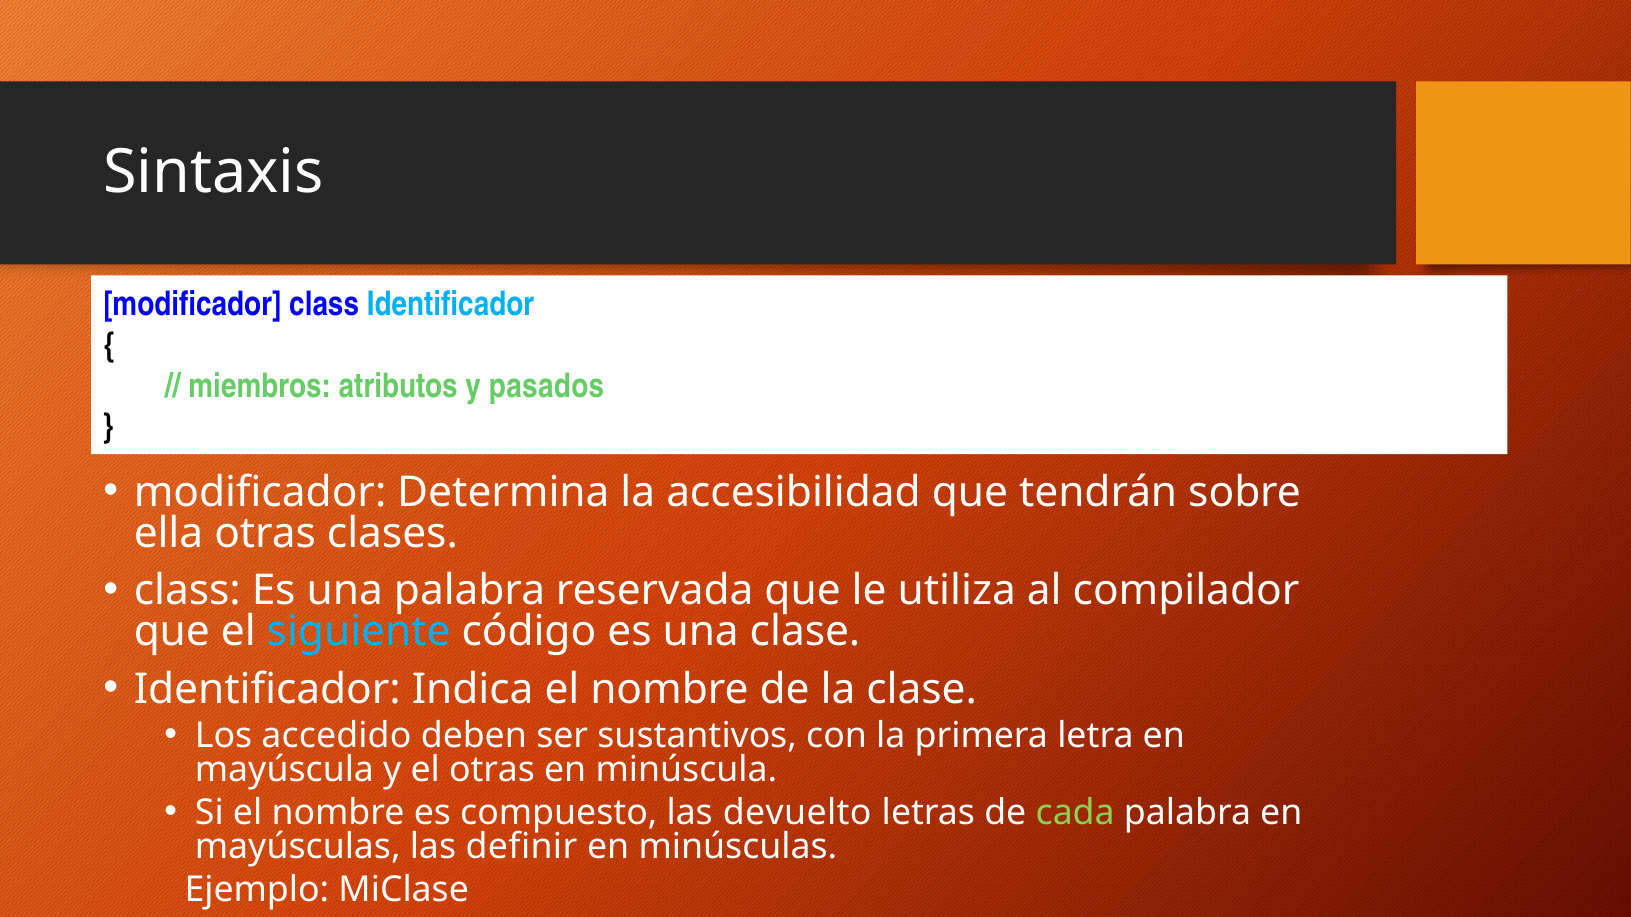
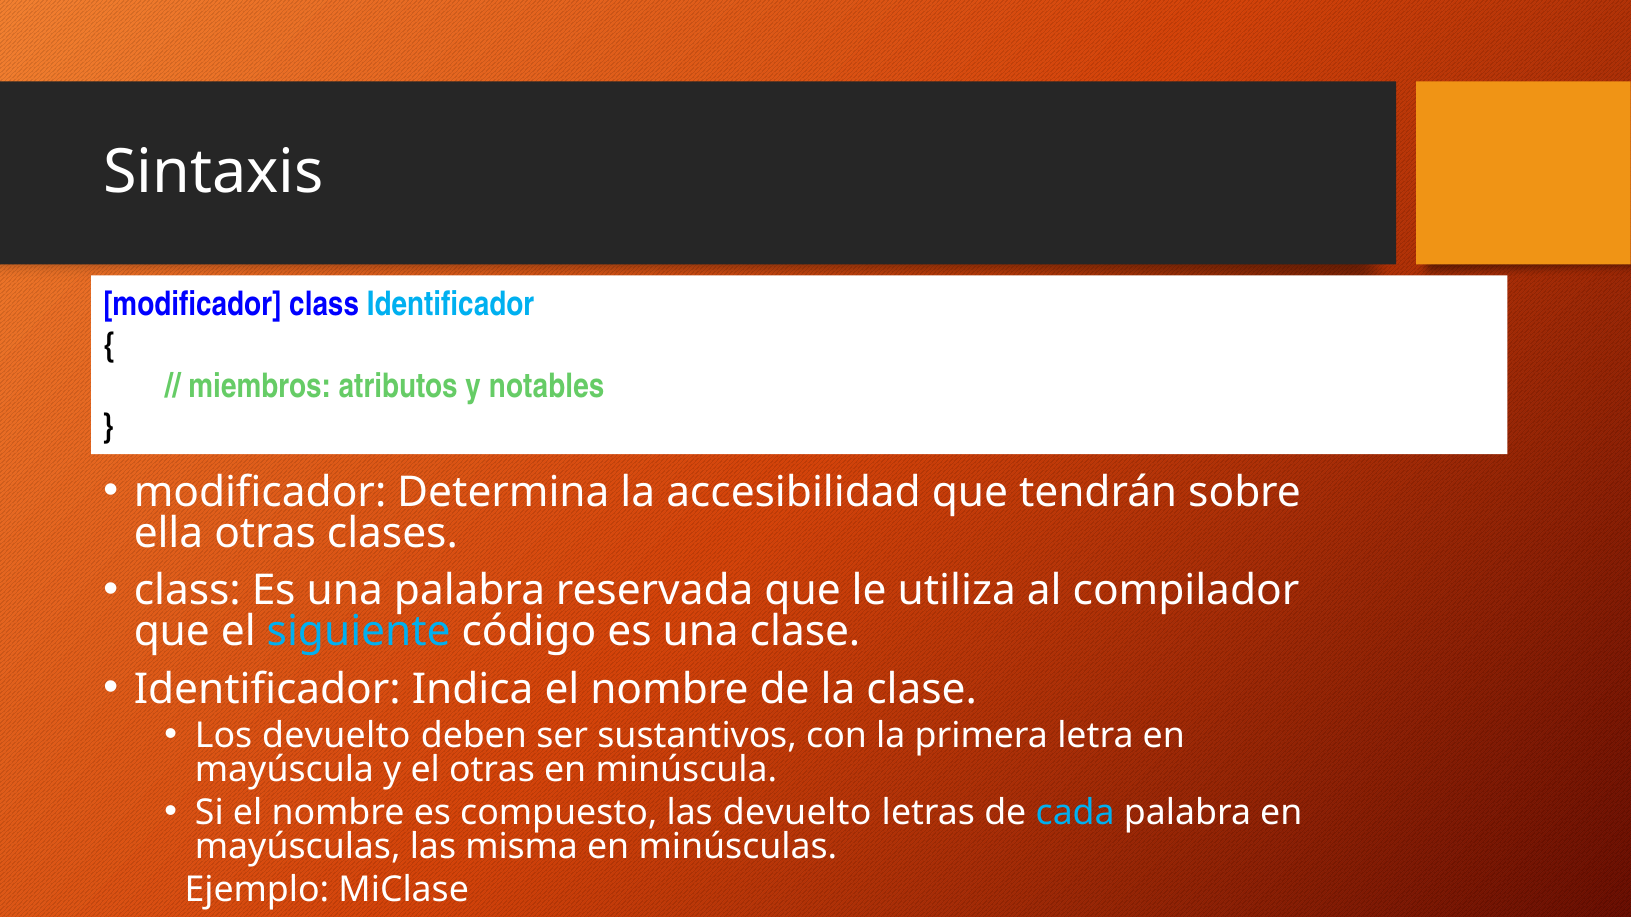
pasados: pasados -> notables (547, 386)
Los accedido: accedido -> devuelto (336, 736)
cada colour: light green -> light blue (1075, 813)
definir: definir -> misma (522, 847)
